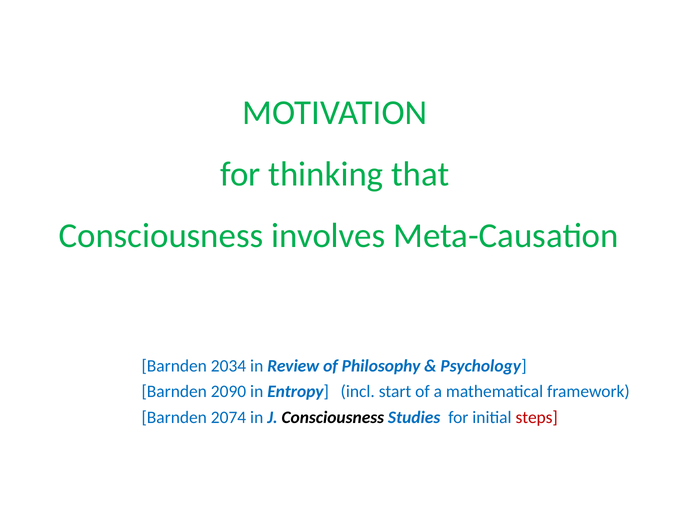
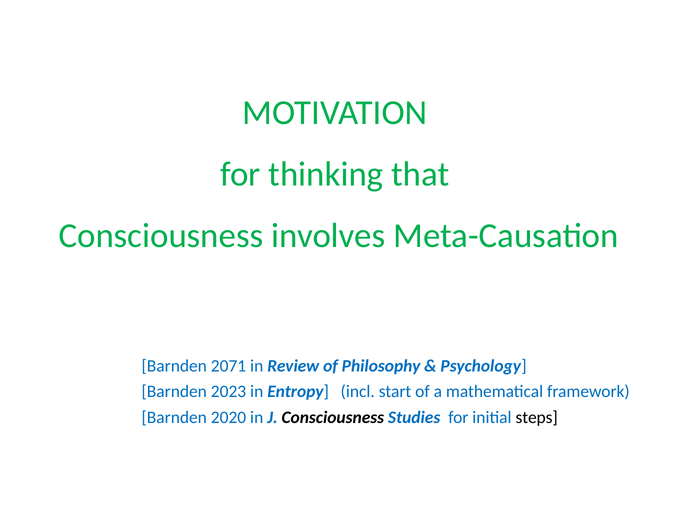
2034: 2034 -> 2071 (229, 366)
2090: 2090 -> 2023 (229, 391)
2074: 2074 -> 2020 (229, 417)
steps colour: red -> black (537, 417)
